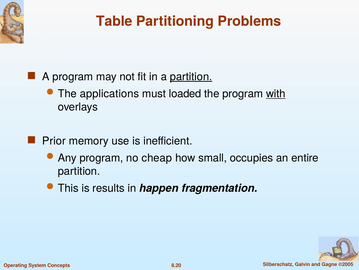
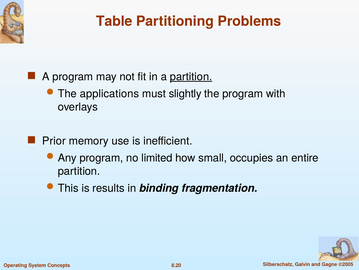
loaded: loaded -> slightly (185, 94)
with underline: present -> none (276, 94)
cheap: cheap -> limited (157, 158)
happen: happen -> binding (159, 188)
